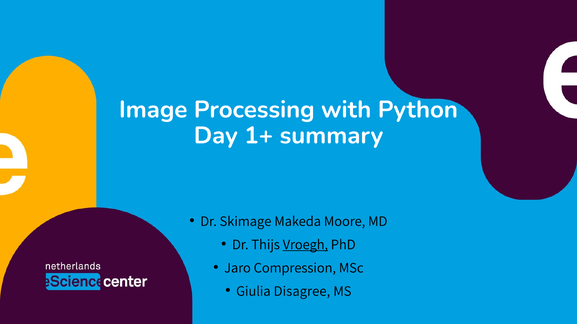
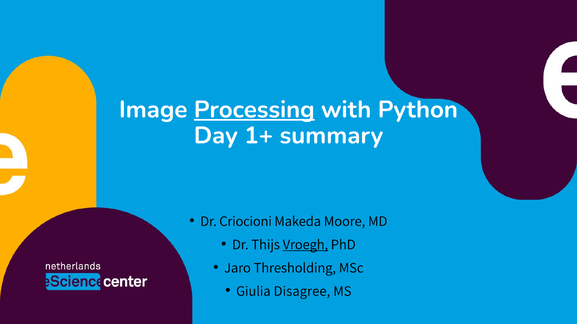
Processing underline: none -> present (254, 110)
Skimage: Skimage -> Criocioni (246, 222)
Compression: Compression -> Thresholding (295, 268)
